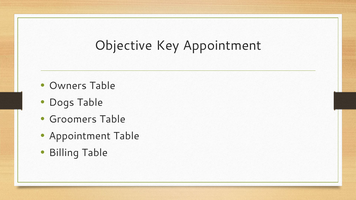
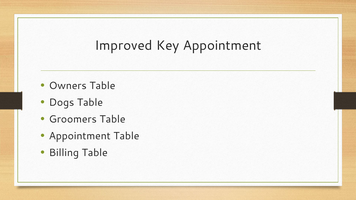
Objective: Objective -> Improved (123, 46)
